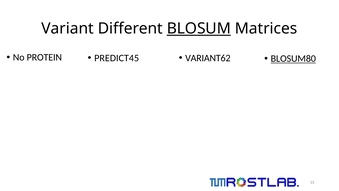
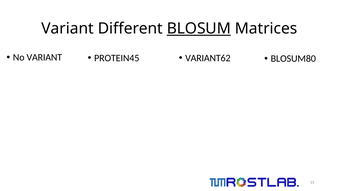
No PROTEIN: PROTEIN -> VARIANT (44, 57)
PREDICT45: PREDICT45 -> PROTEIN45 (117, 58)
BLOSUM80 underline: present -> none (293, 59)
